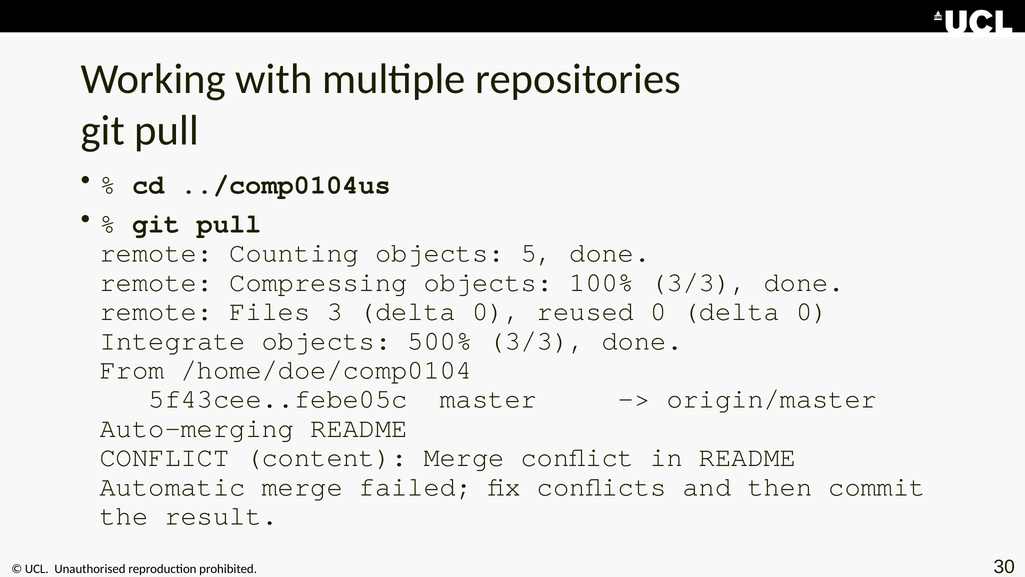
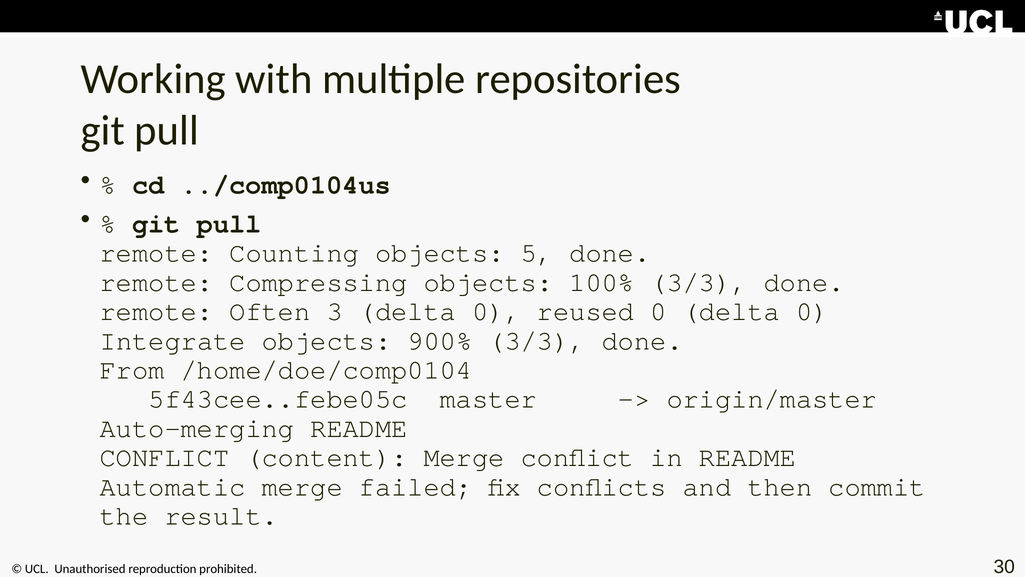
Files: Files -> Often (270, 311)
500%: 500% -> 900% (440, 340)
